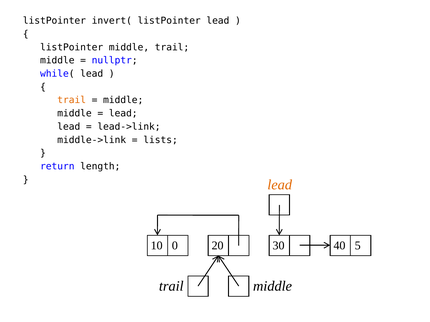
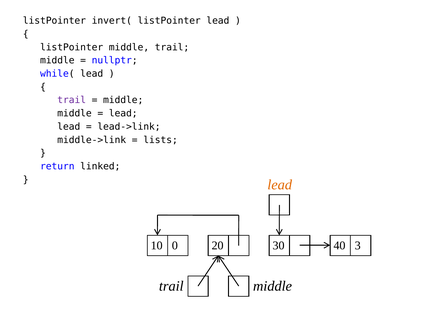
trail colour: orange -> purple (72, 100)
length: length -> linked (100, 167)
5: 5 -> 3 (358, 246)
